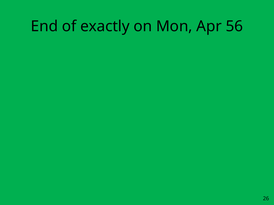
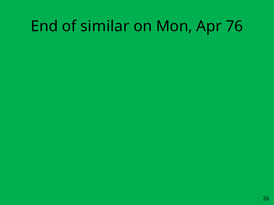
exactly: exactly -> similar (105, 26)
56: 56 -> 76 (234, 26)
